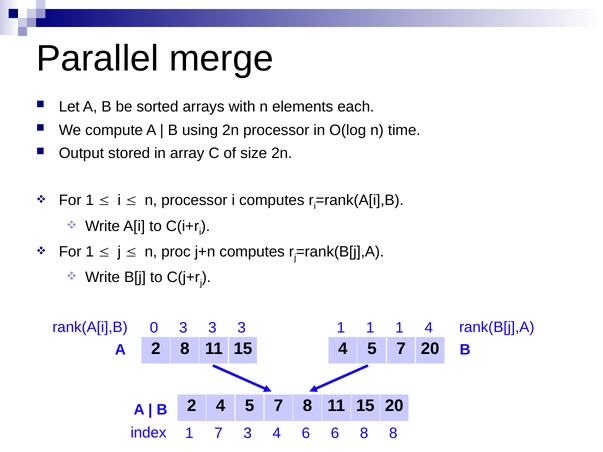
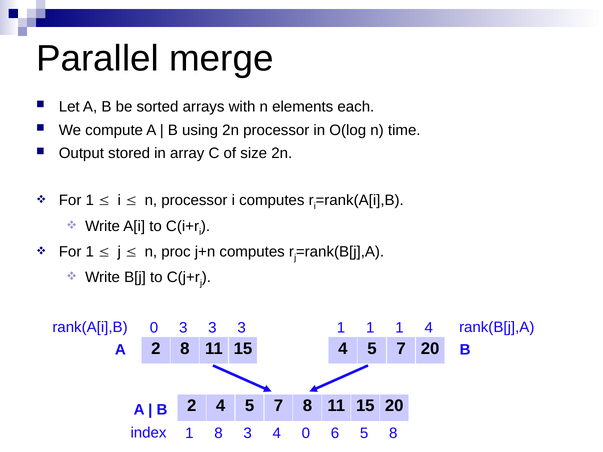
1 7: 7 -> 8 (219, 434)
4 6: 6 -> 0 (306, 434)
6 8: 8 -> 5 (364, 434)
